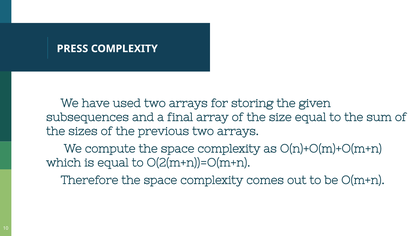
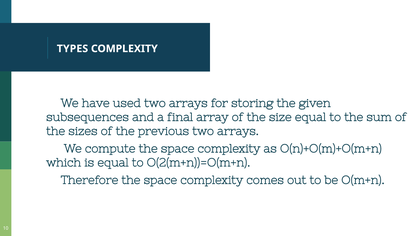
PRESS: PRESS -> TYPES (72, 49)
